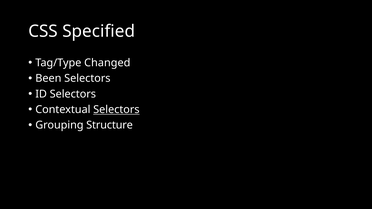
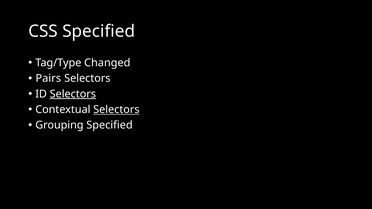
Been: Been -> Pairs (48, 78)
Selectors underline: none -> present (73, 94)
Grouping Structure: Structure -> Specified (109, 125)
